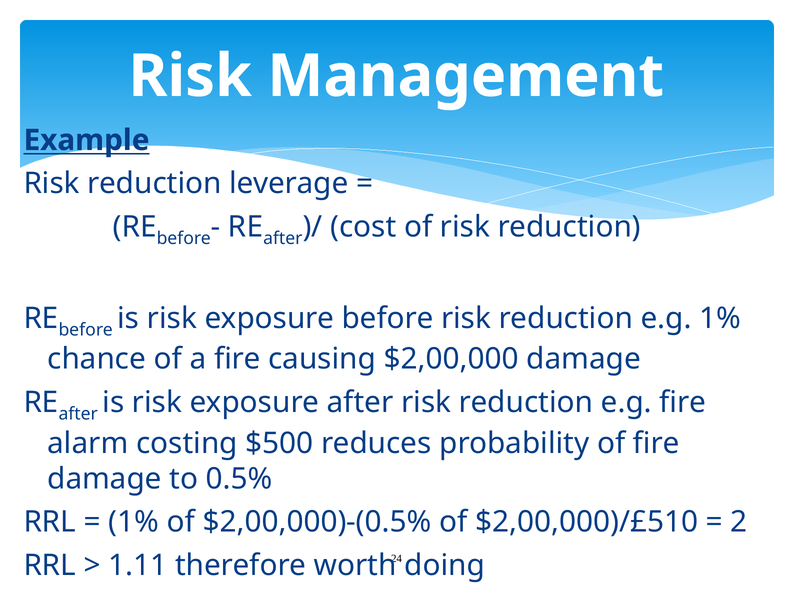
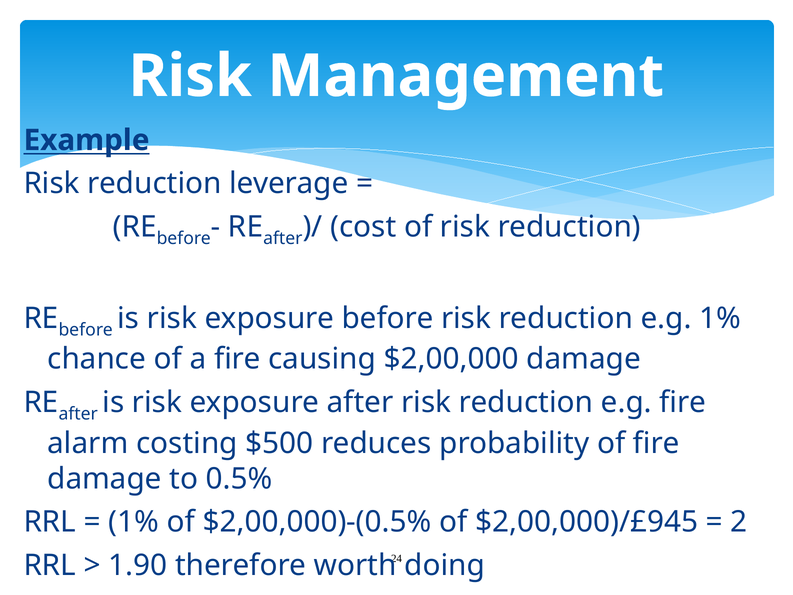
$2,00,000)/£510: $2,00,000)/£510 -> $2,00,000)/£945 (587, 522)
1.11: 1.11 -> 1.90 (138, 565)
